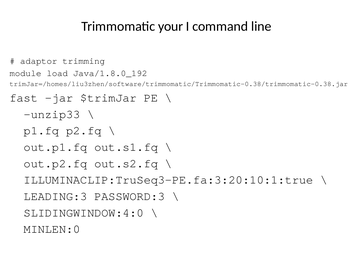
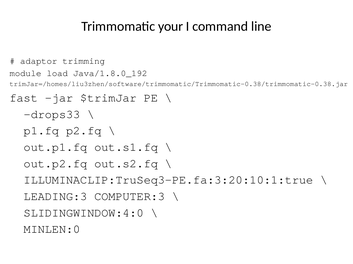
unzip33: unzip33 -> drops33 (52, 114)
PASSWORD:3: PASSWORD:3 -> COMPUTER:3 (130, 197)
